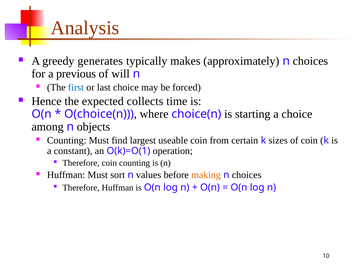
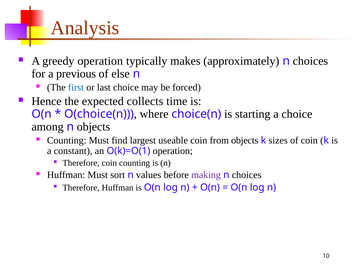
greedy generates: generates -> operation (100, 61)
will: will -> else (121, 74)
from certain: certain -> objects (245, 141)
making colour: orange -> purple (206, 175)
